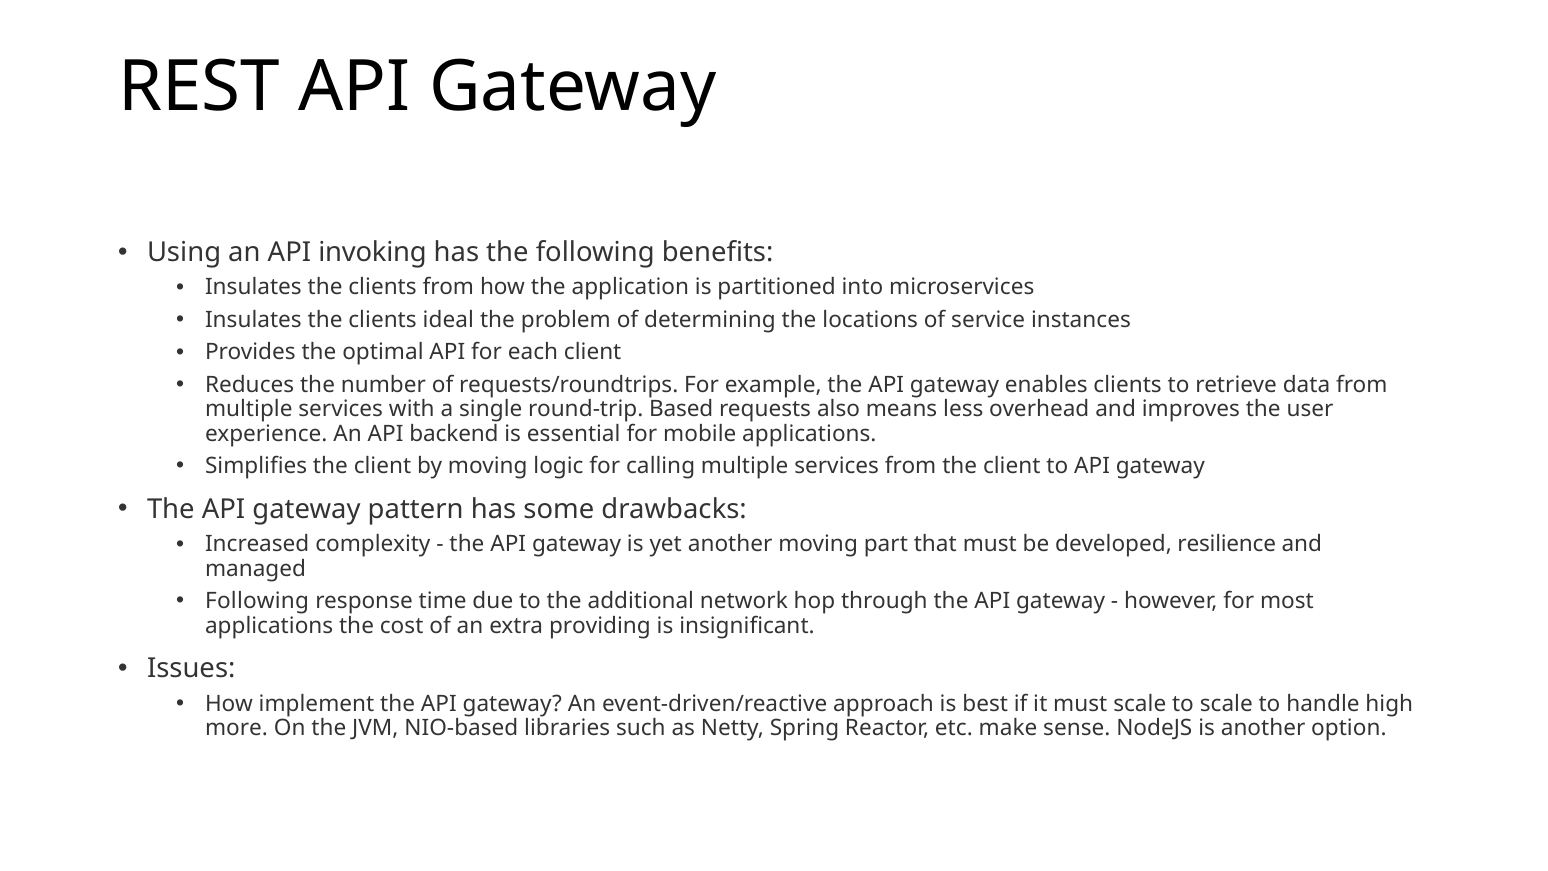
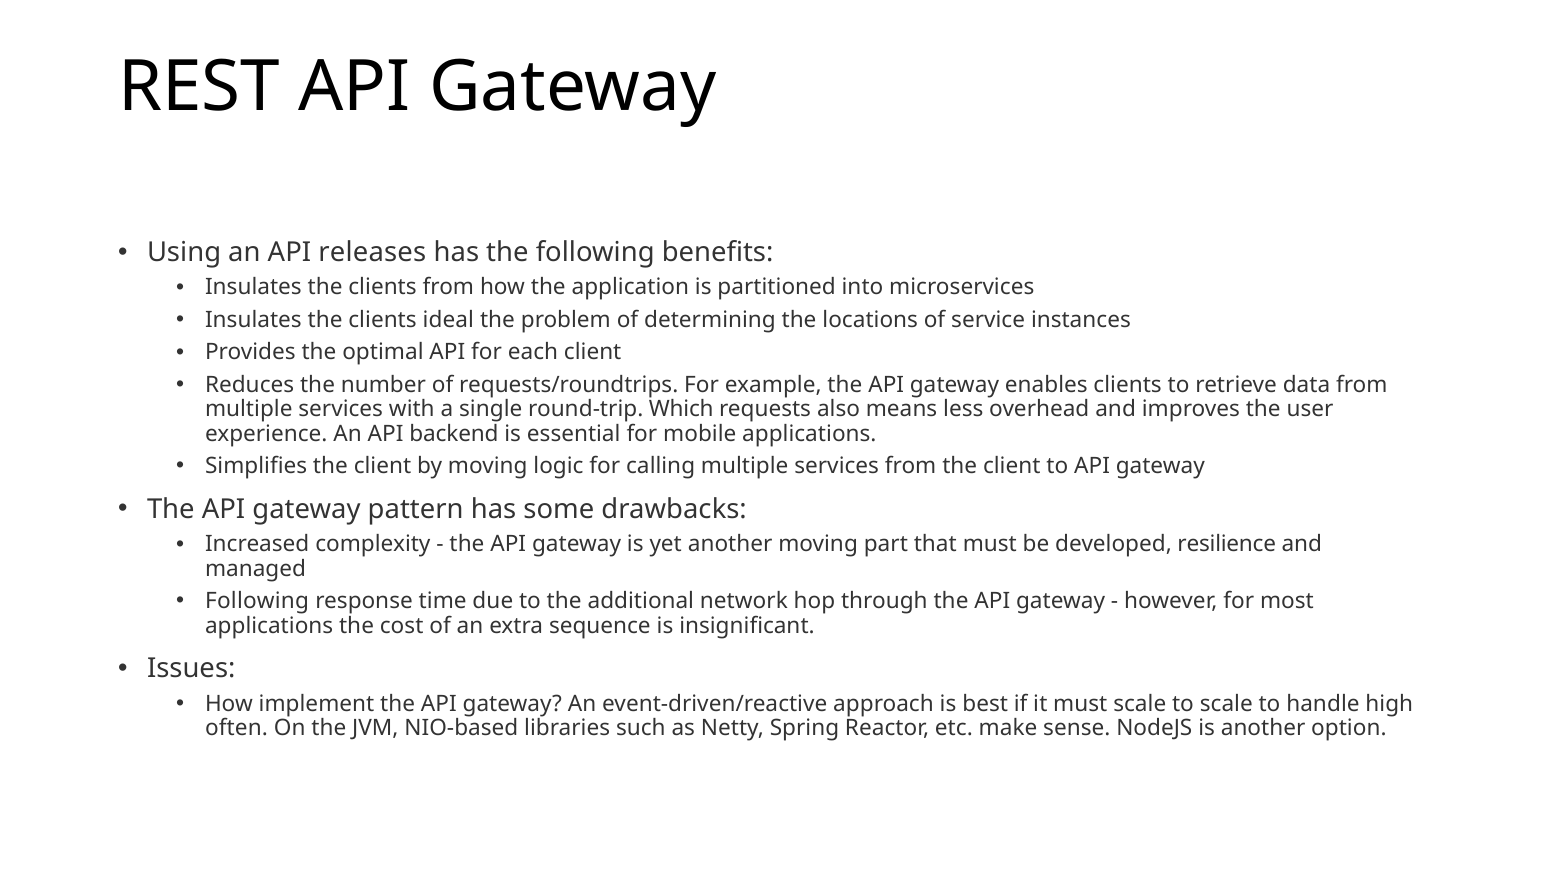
invoking: invoking -> releases (372, 252)
Based: Based -> Which (681, 409)
providing: providing -> sequence (600, 625)
more: more -> often (236, 728)
